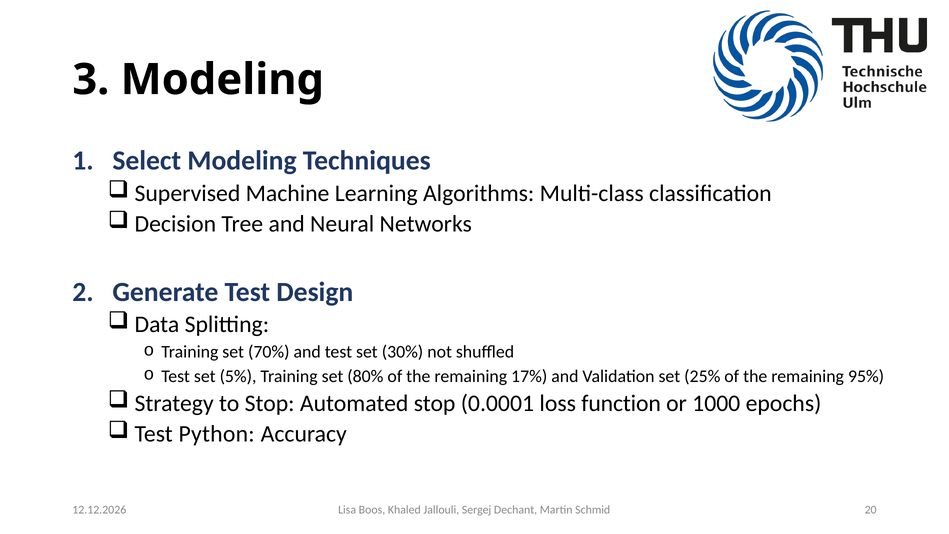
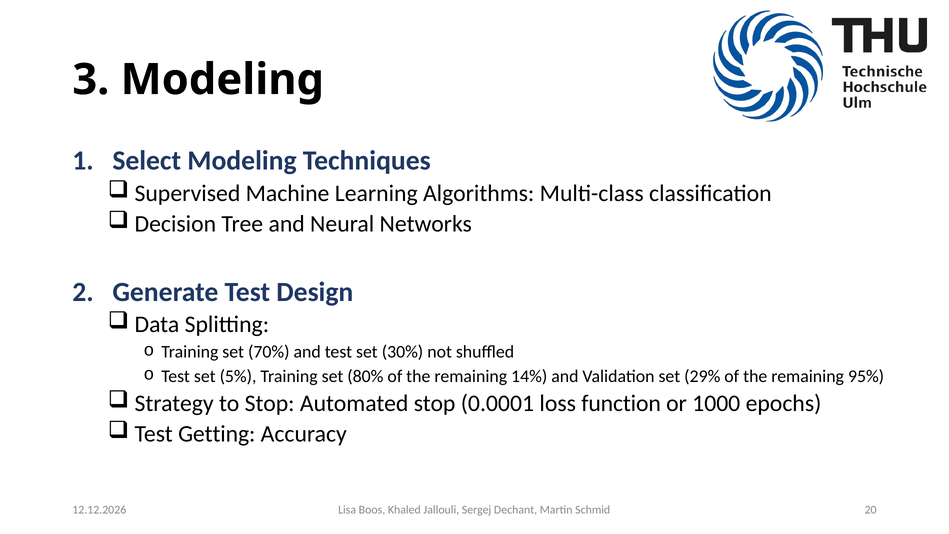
17%: 17% -> 14% (529, 376)
25%: 25% -> 29% (702, 376)
Python: Python -> Getting (217, 434)
